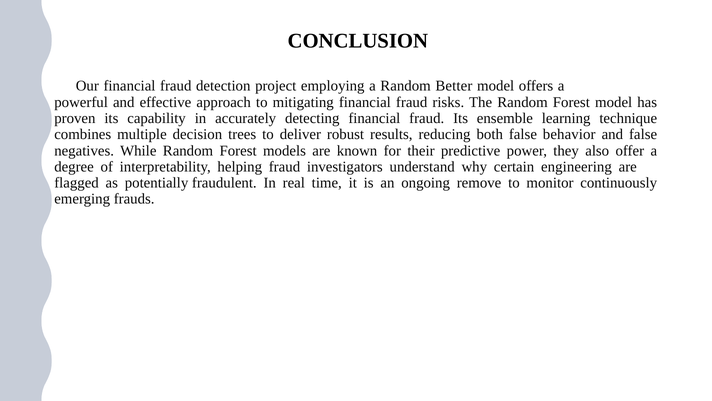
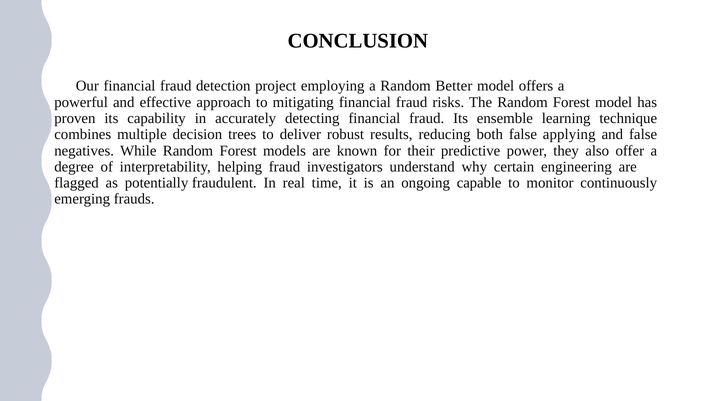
behavior: behavior -> applying (569, 134)
remove: remove -> capable (479, 182)
